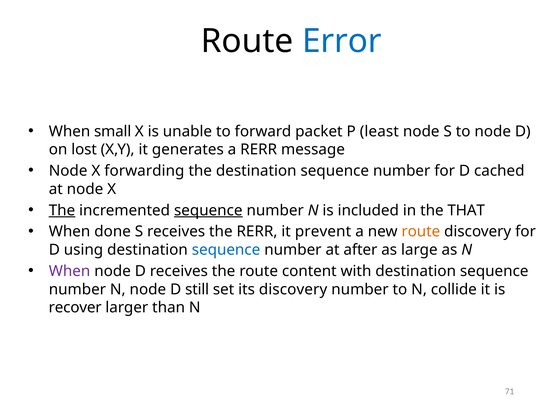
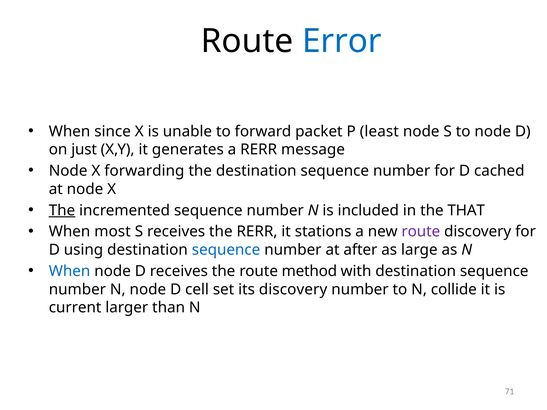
small: small -> since (113, 131)
lost: lost -> just (84, 150)
sequence underline: present -> none (208, 210)
done: done -> most (113, 232)
prevent: prevent -> stations (323, 232)
route colour: orange -> purple (421, 232)
When colour: purple -> blue (70, 271)
content: content -> method (309, 271)
still: still -> cell (197, 290)
recover: recover -> current (75, 308)
